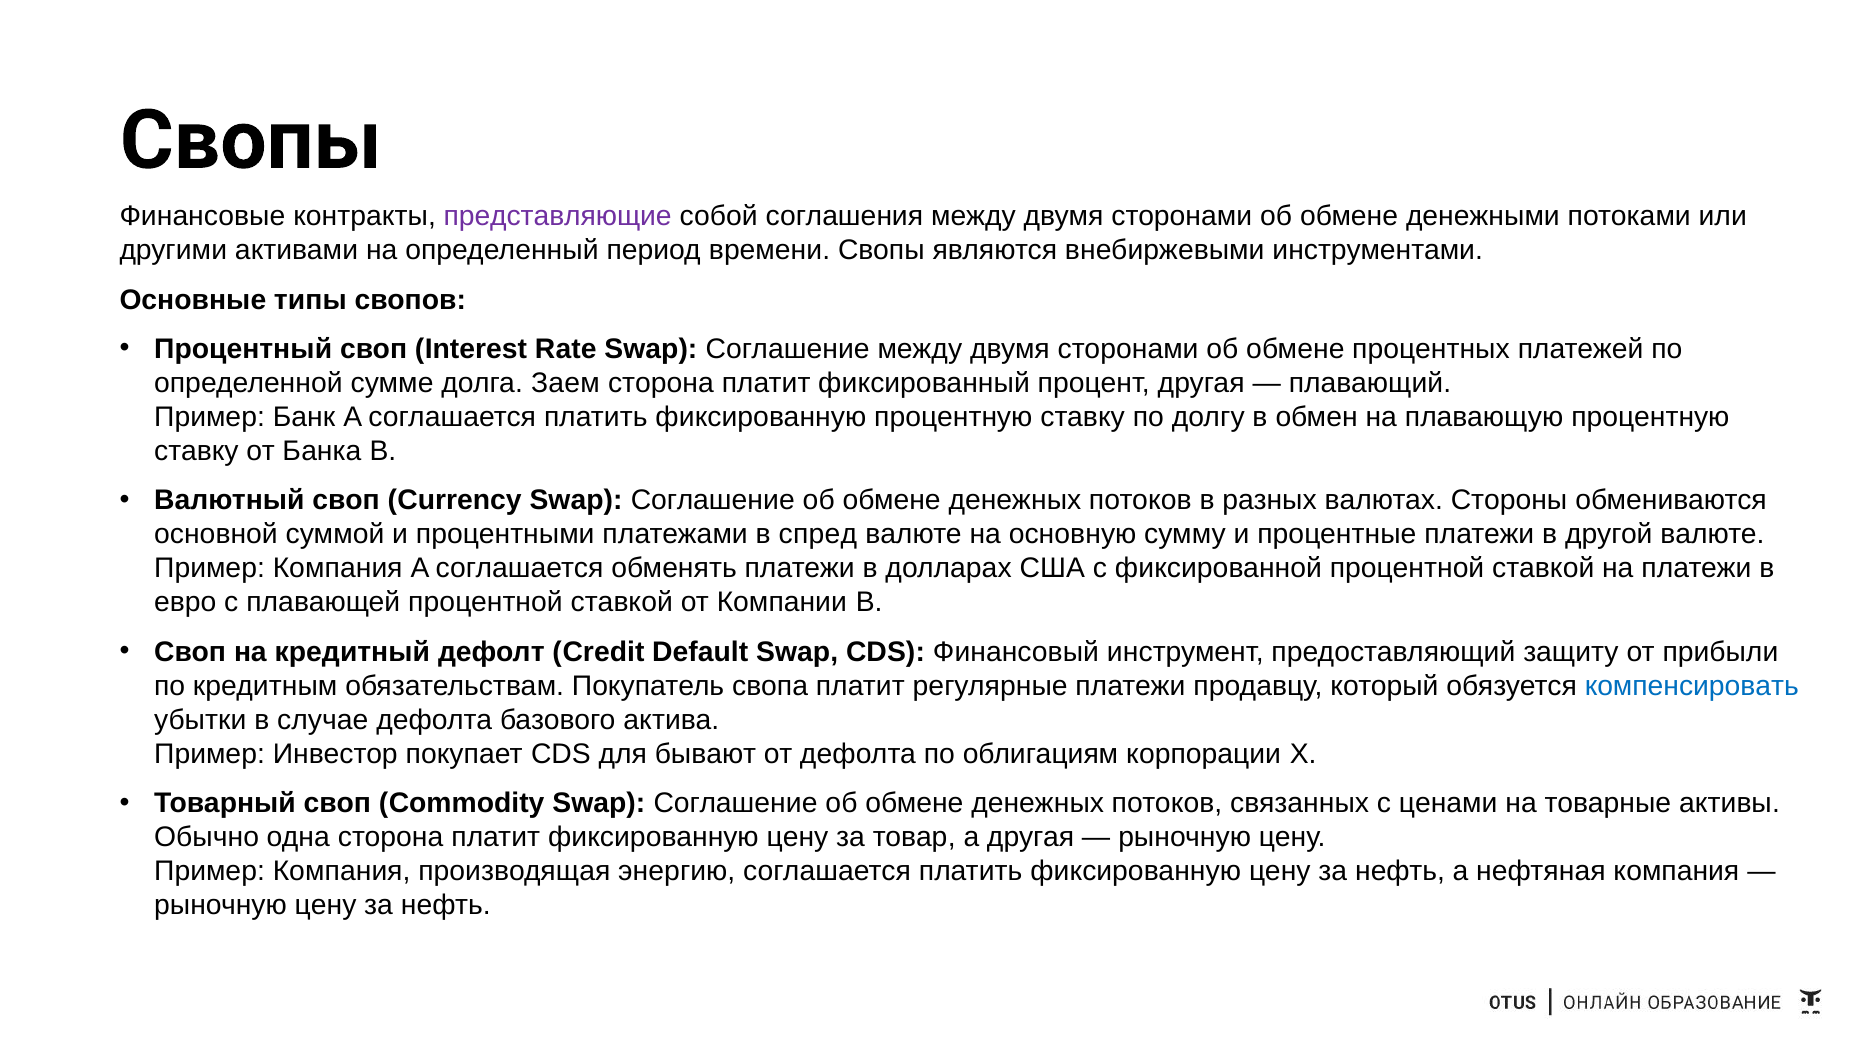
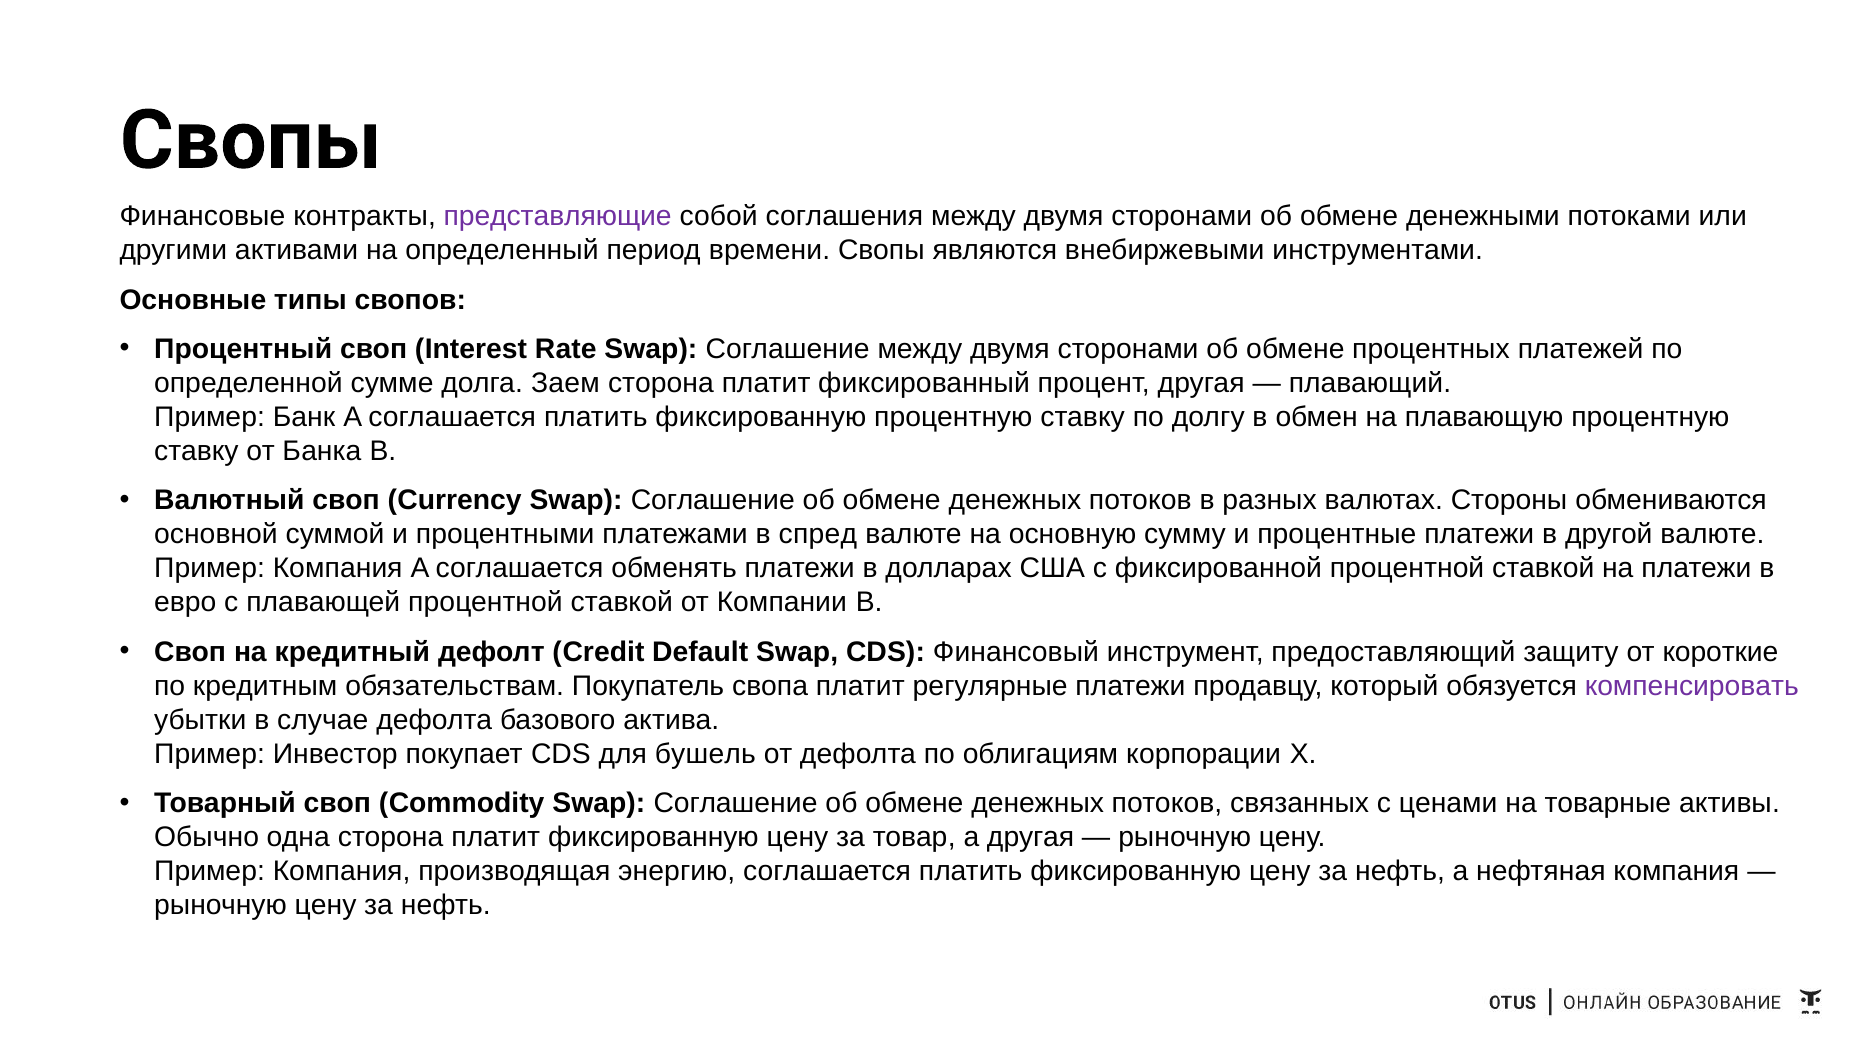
прибыли: прибыли -> короткие (1720, 652)
компенсировать colour: blue -> purple (1692, 686)
бывают: бывают -> бушель (705, 754)
